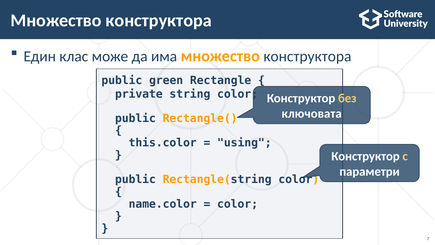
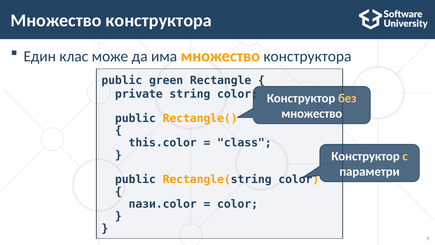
ключовата: ключовата -> множество (312, 113)
using: using -> class (244, 143)
name.color: name.color -> пази.color (163, 204)
